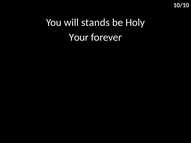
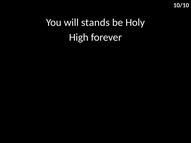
Your: Your -> High (79, 37)
